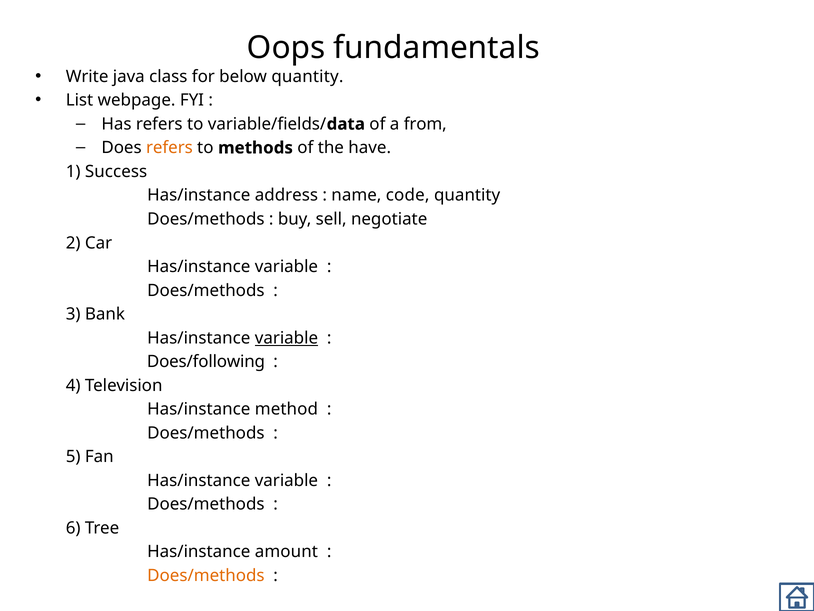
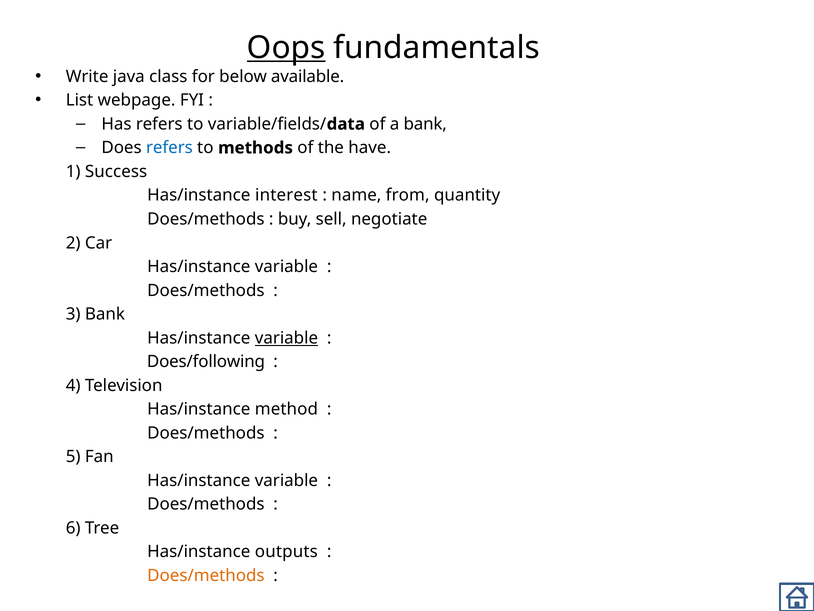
Oops underline: none -> present (286, 48)
below quantity: quantity -> available (308, 76)
a from: from -> bank (425, 124)
refers colour: orange -> blue (169, 148)
address: address -> interest (286, 195)
code: code -> from (408, 195)
amount: amount -> outputs (286, 551)
